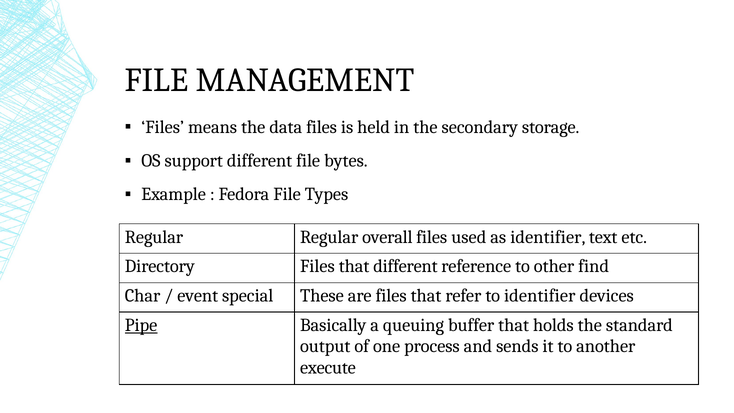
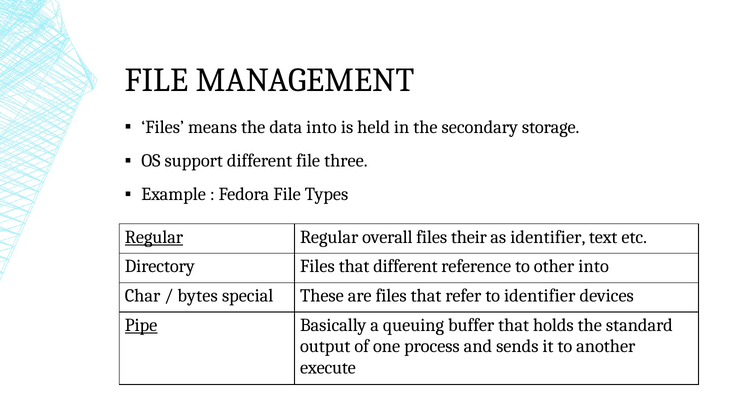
data files: files -> into (321, 127)
bytes: bytes -> three (346, 161)
Regular underline: none -> present (154, 237)
used: used -> their (469, 237)
other find: find -> into (594, 266)
event: event -> bytes (198, 296)
